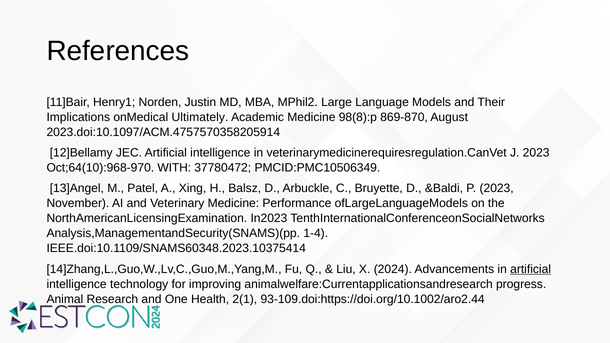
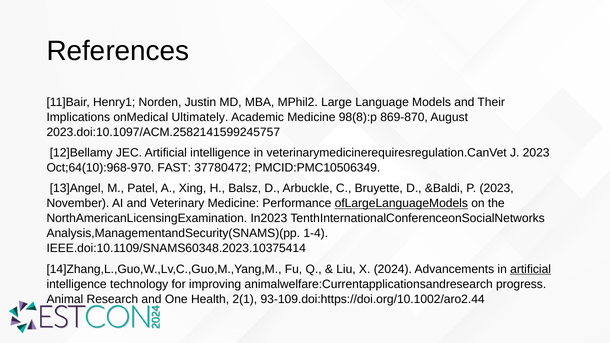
2023.doi:10.1097/ACM.4757570358205914: 2023.doi:10.1097/ACM.4757570358205914 -> 2023.doi:10.1097/ACM.2582141599245757 (163, 132)
WITH: WITH -> FAST (174, 168)
ofLargeLanguageModels underline: none -> present (401, 204)
